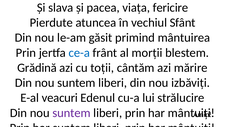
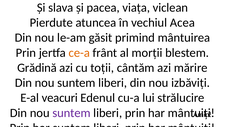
fericire: fericire -> viclean (170, 8)
Sfânt: Sfânt -> Acea (182, 23)
ce-a colour: blue -> orange (79, 53)
